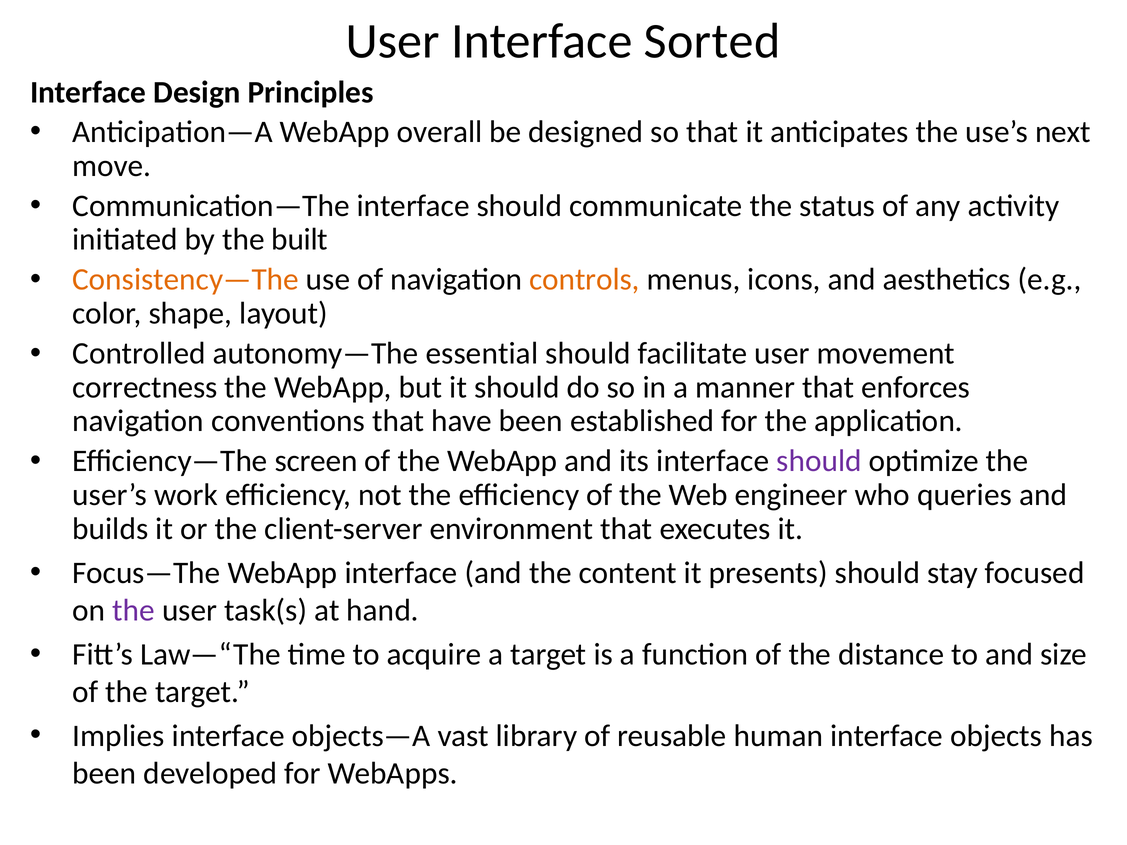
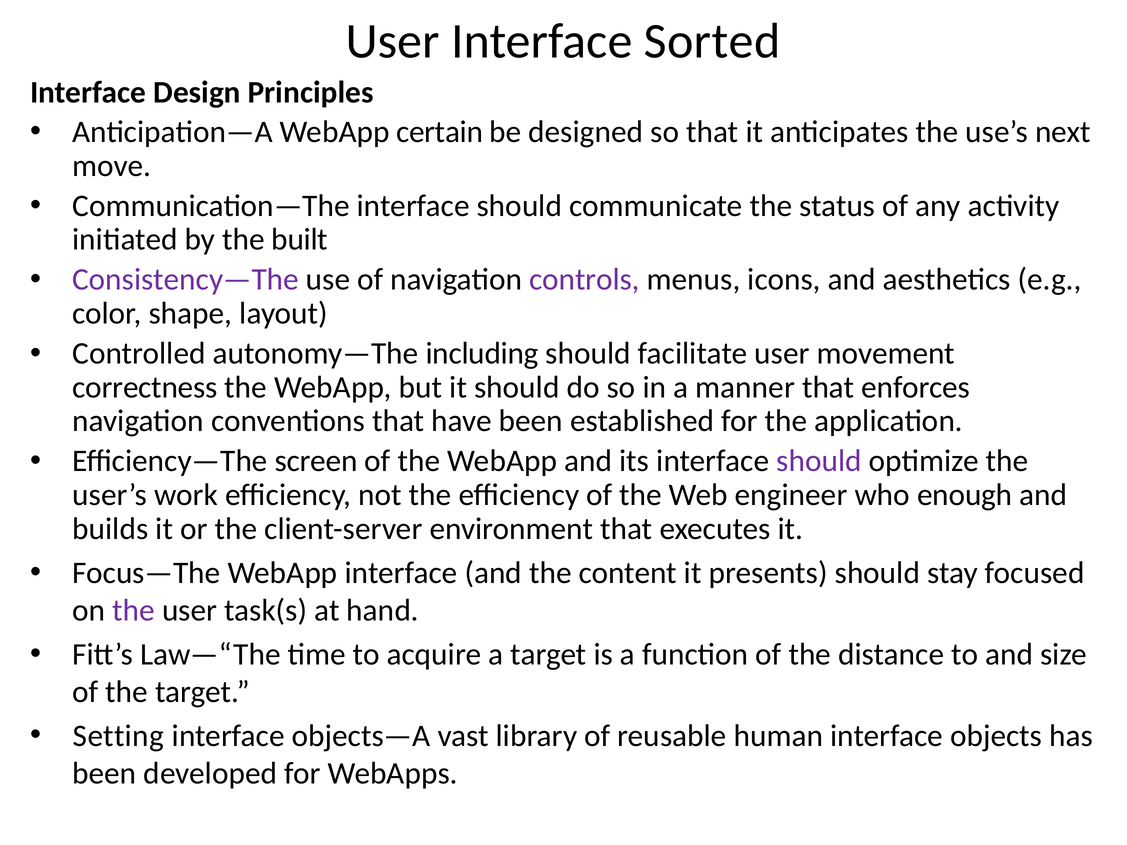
overall: overall -> certain (440, 132)
Consistency—The colour: orange -> purple (186, 280)
controls colour: orange -> purple (584, 280)
essential: essential -> including (482, 354)
queries: queries -> enough (965, 495)
Implies: Implies -> Setting (118, 736)
